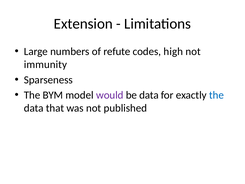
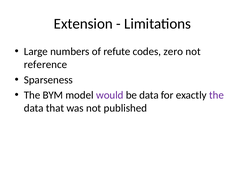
high: high -> zero (173, 51)
immunity: immunity -> reference (45, 64)
the colour: blue -> purple (216, 95)
